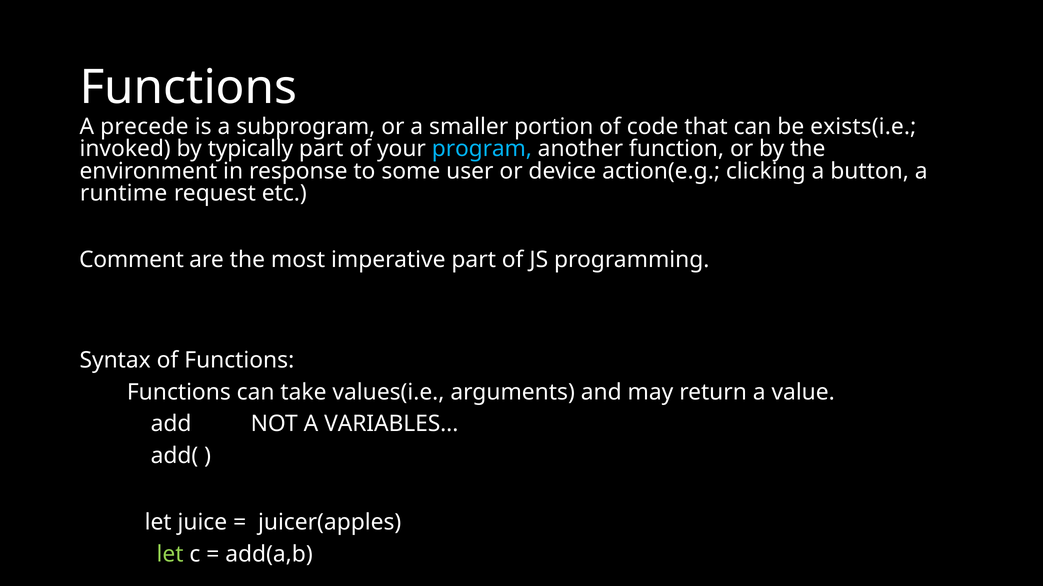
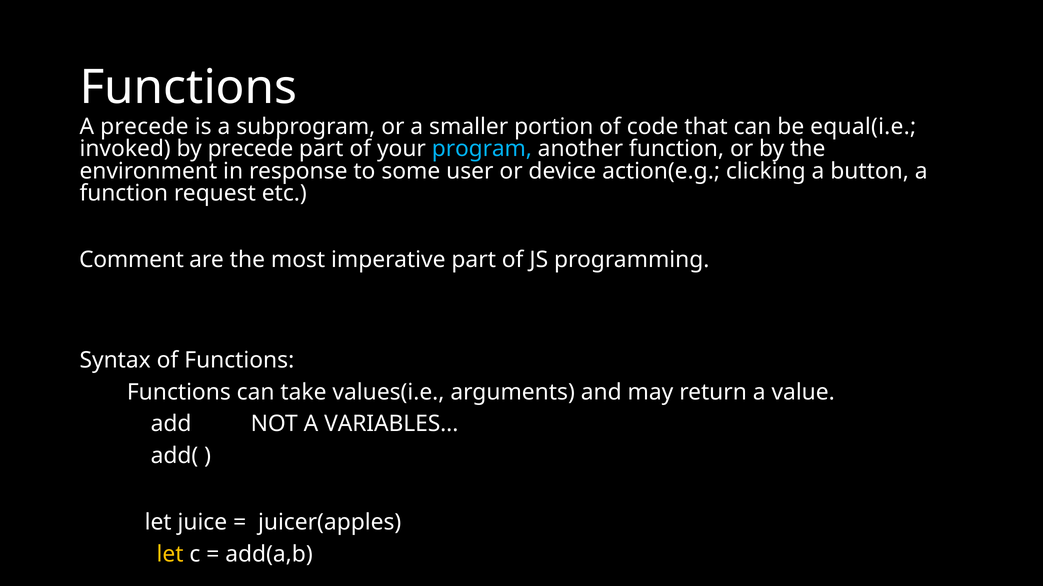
exists(i.e: exists(i.e -> equal(i.e (863, 127)
by typically: typically -> precede (251, 149)
runtime: runtime -> function (124, 193)
let colour: light green -> yellow (170, 555)
